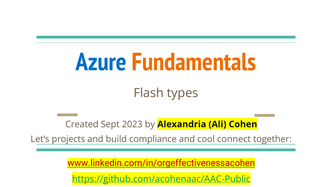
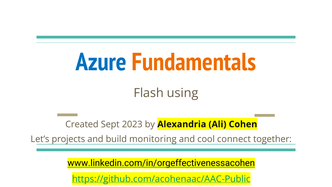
types: types -> using (183, 93)
compliance: compliance -> monitoring (153, 139)
www.linkedin.com/in/orgeffectivenessacohen colour: red -> black (161, 163)
